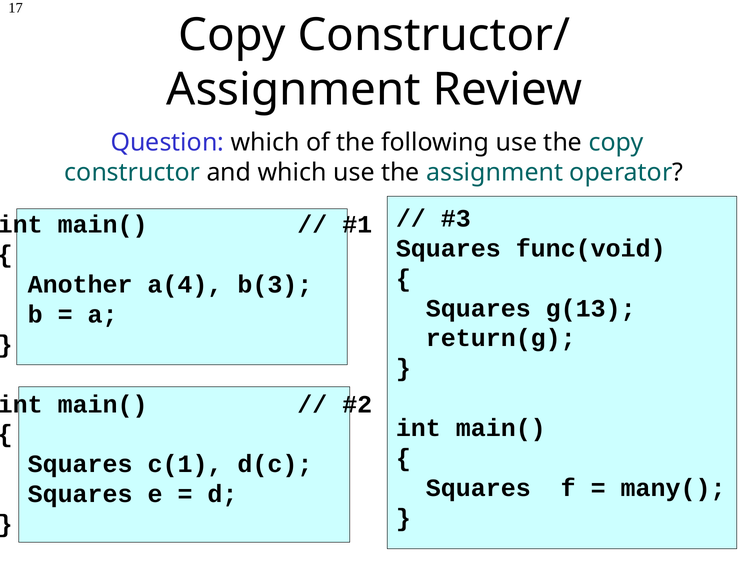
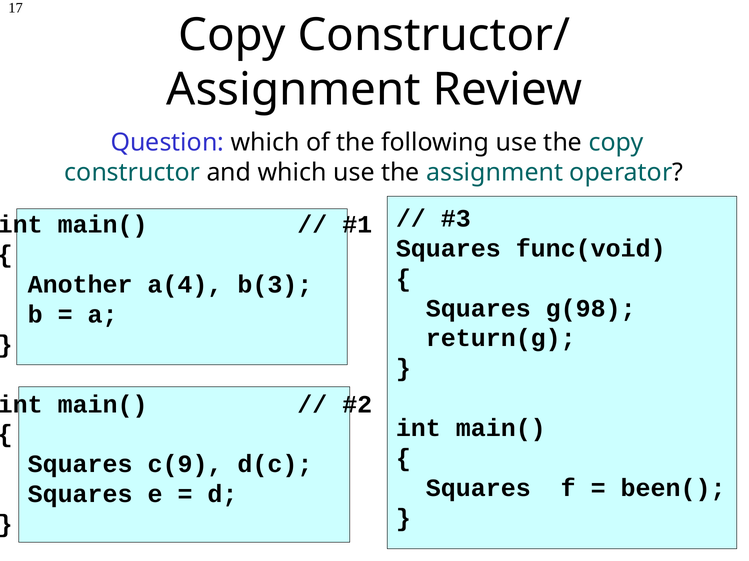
g(13: g(13 -> g(98 (591, 309)
c(1: c(1 -> c(9 (185, 465)
many(: many( -> been( (673, 489)
